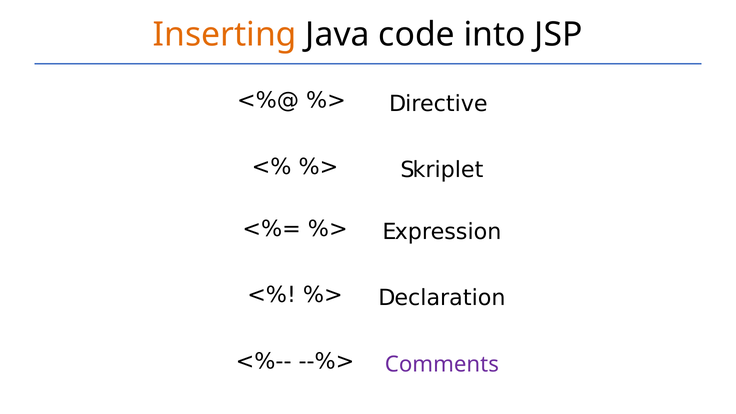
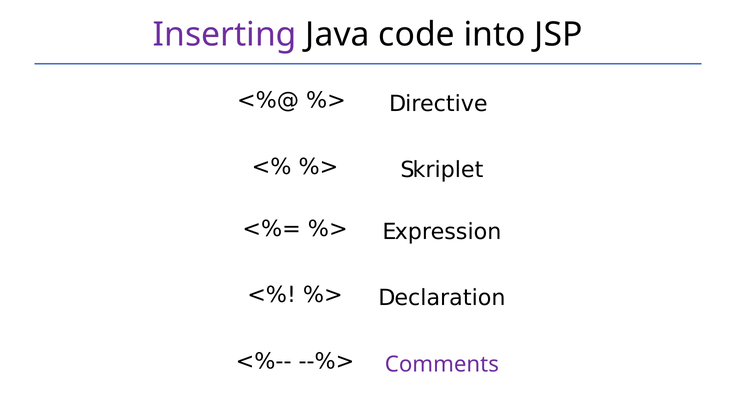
Inserting colour: orange -> purple (225, 35)
